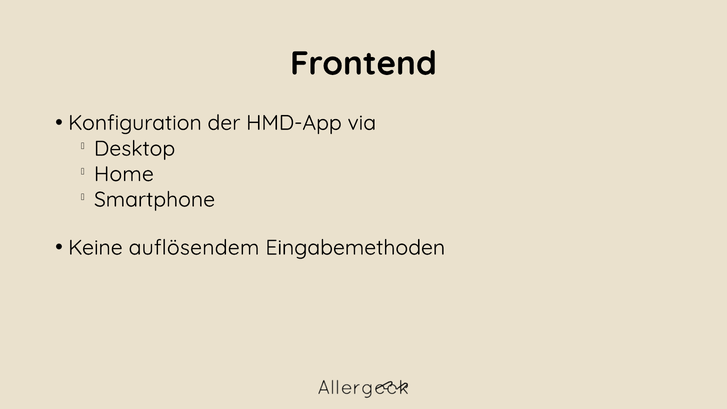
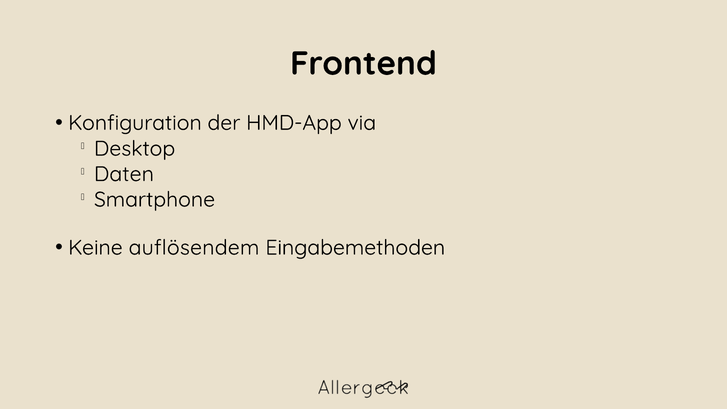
Home: Home -> Daten (124, 174)
